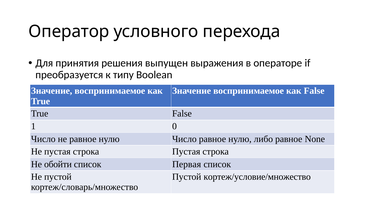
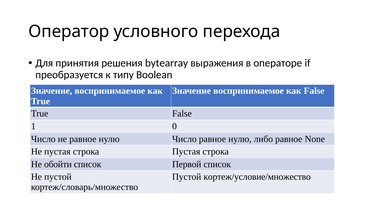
выпущен: выпущен -> bytearray (167, 63)
Первая: Первая -> Первой (187, 164)
